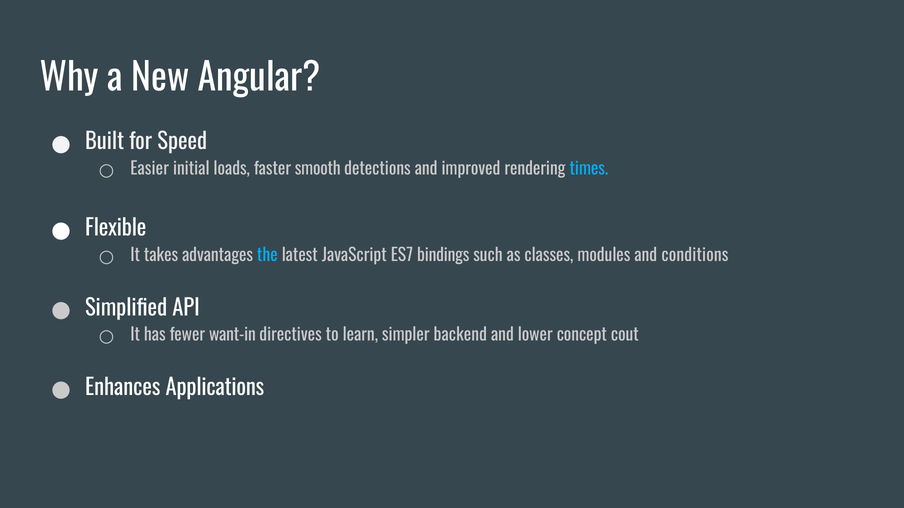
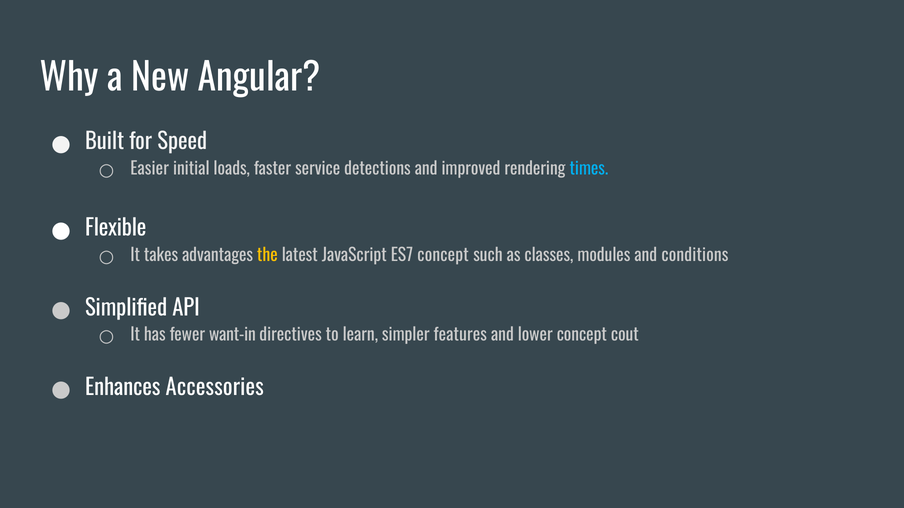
smooth: smooth -> service (318, 169)
the colour: light blue -> yellow (267, 256)
ES7 bindings: bindings -> concept (443, 256)
backend: backend -> features (460, 335)
Applications: Applications -> Accessories (215, 388)
